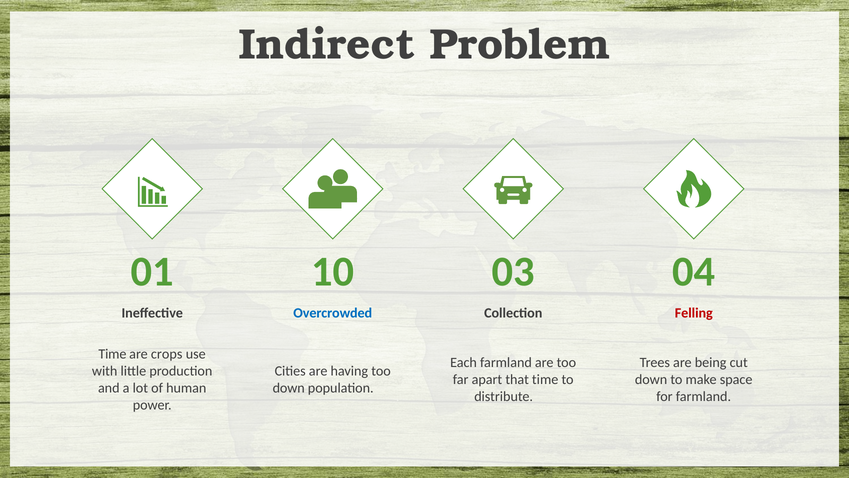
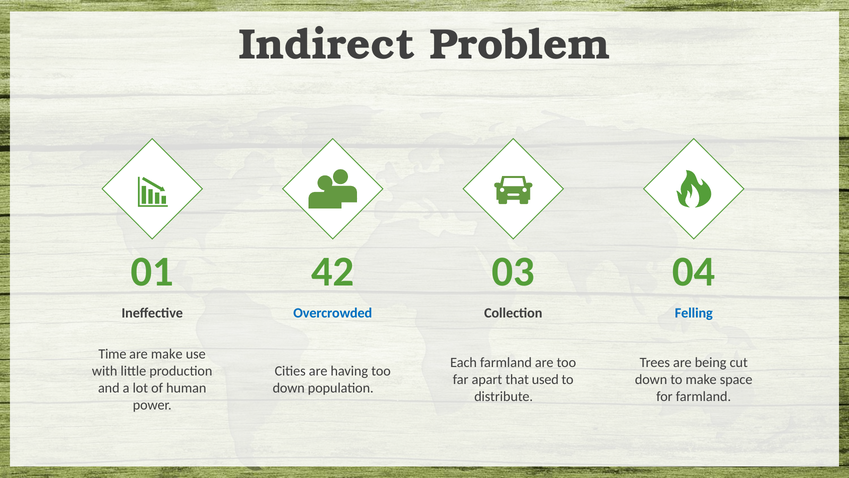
10: 10 -> 42 (333, 272)
Felling colour: red -> blue (694, 313)
are crops: crops -> make (167, 354)
that time: time -> used (545, 379)
